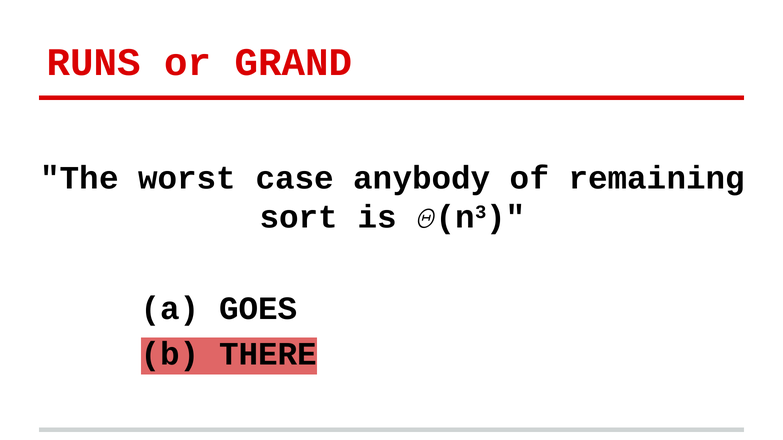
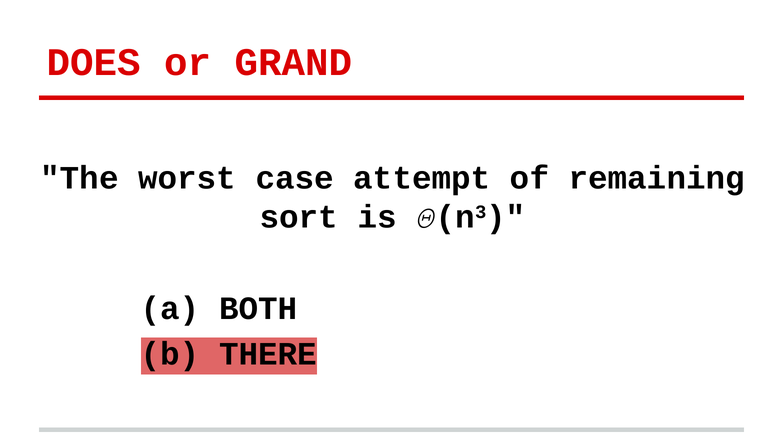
RUNS: RUNS -> DOES (94, 62)
anybody: anybody -> attempt (422, 178)
GOES: GOES -> BOTH (258, 309)
